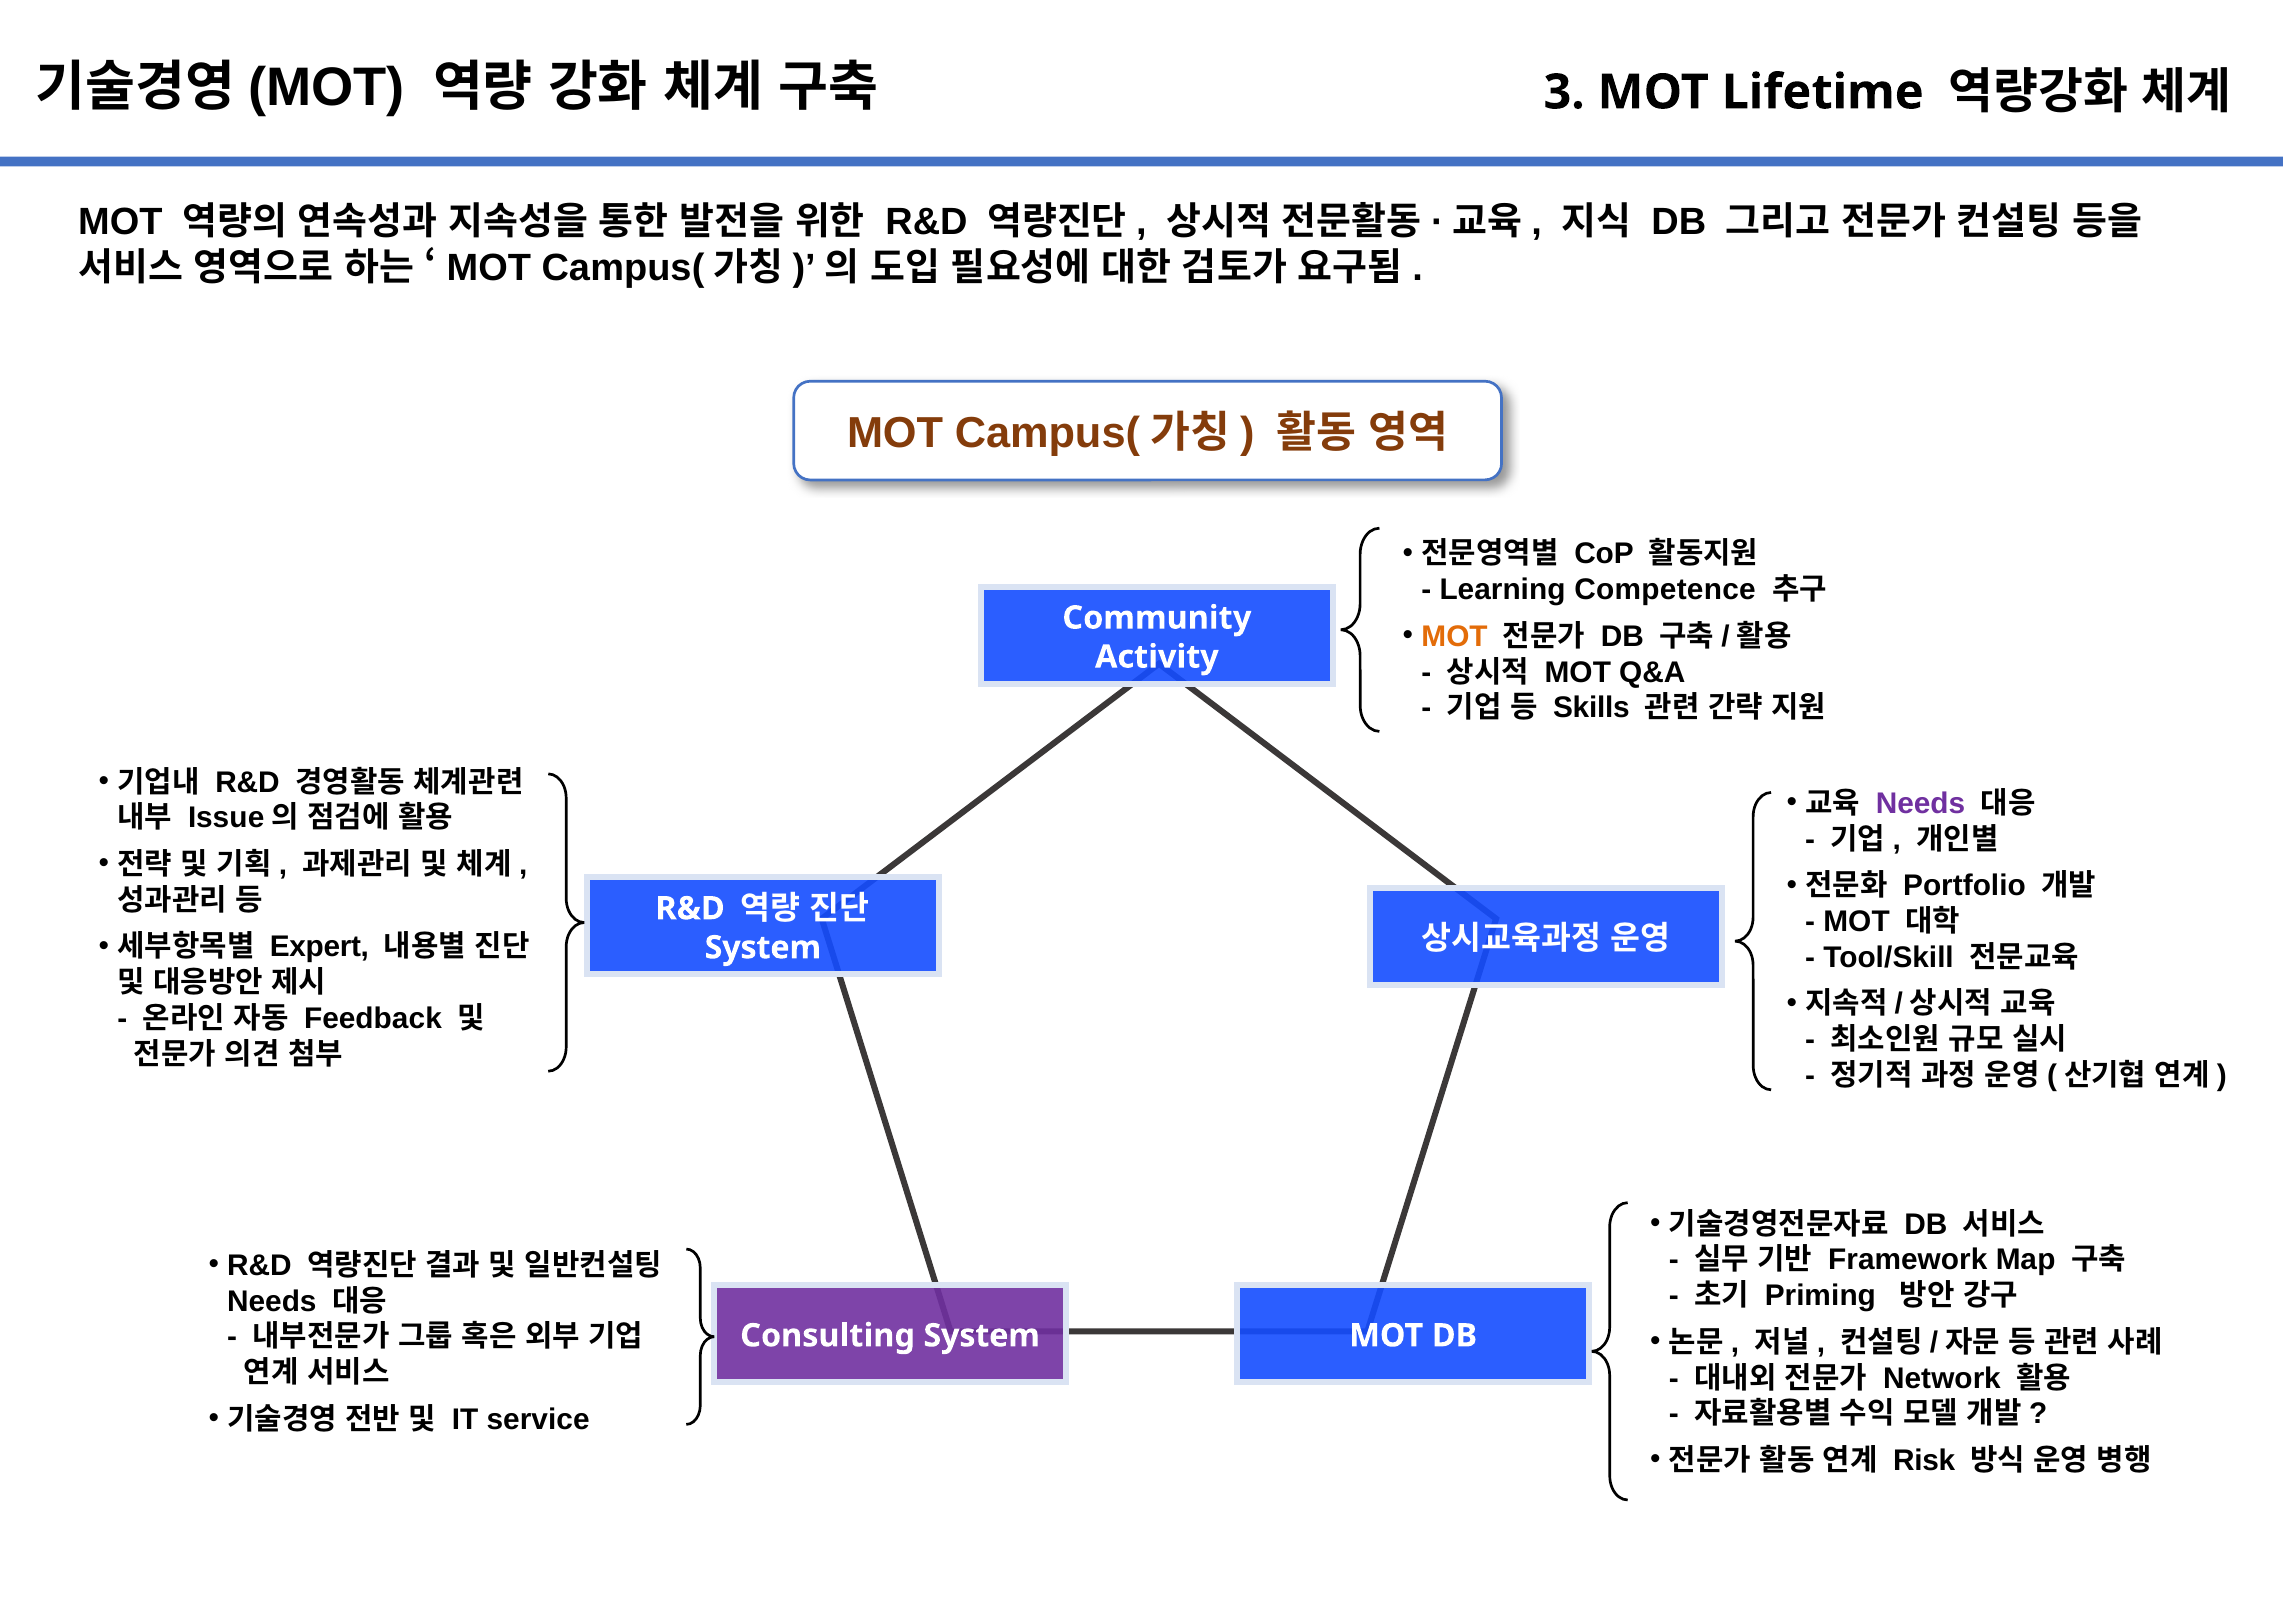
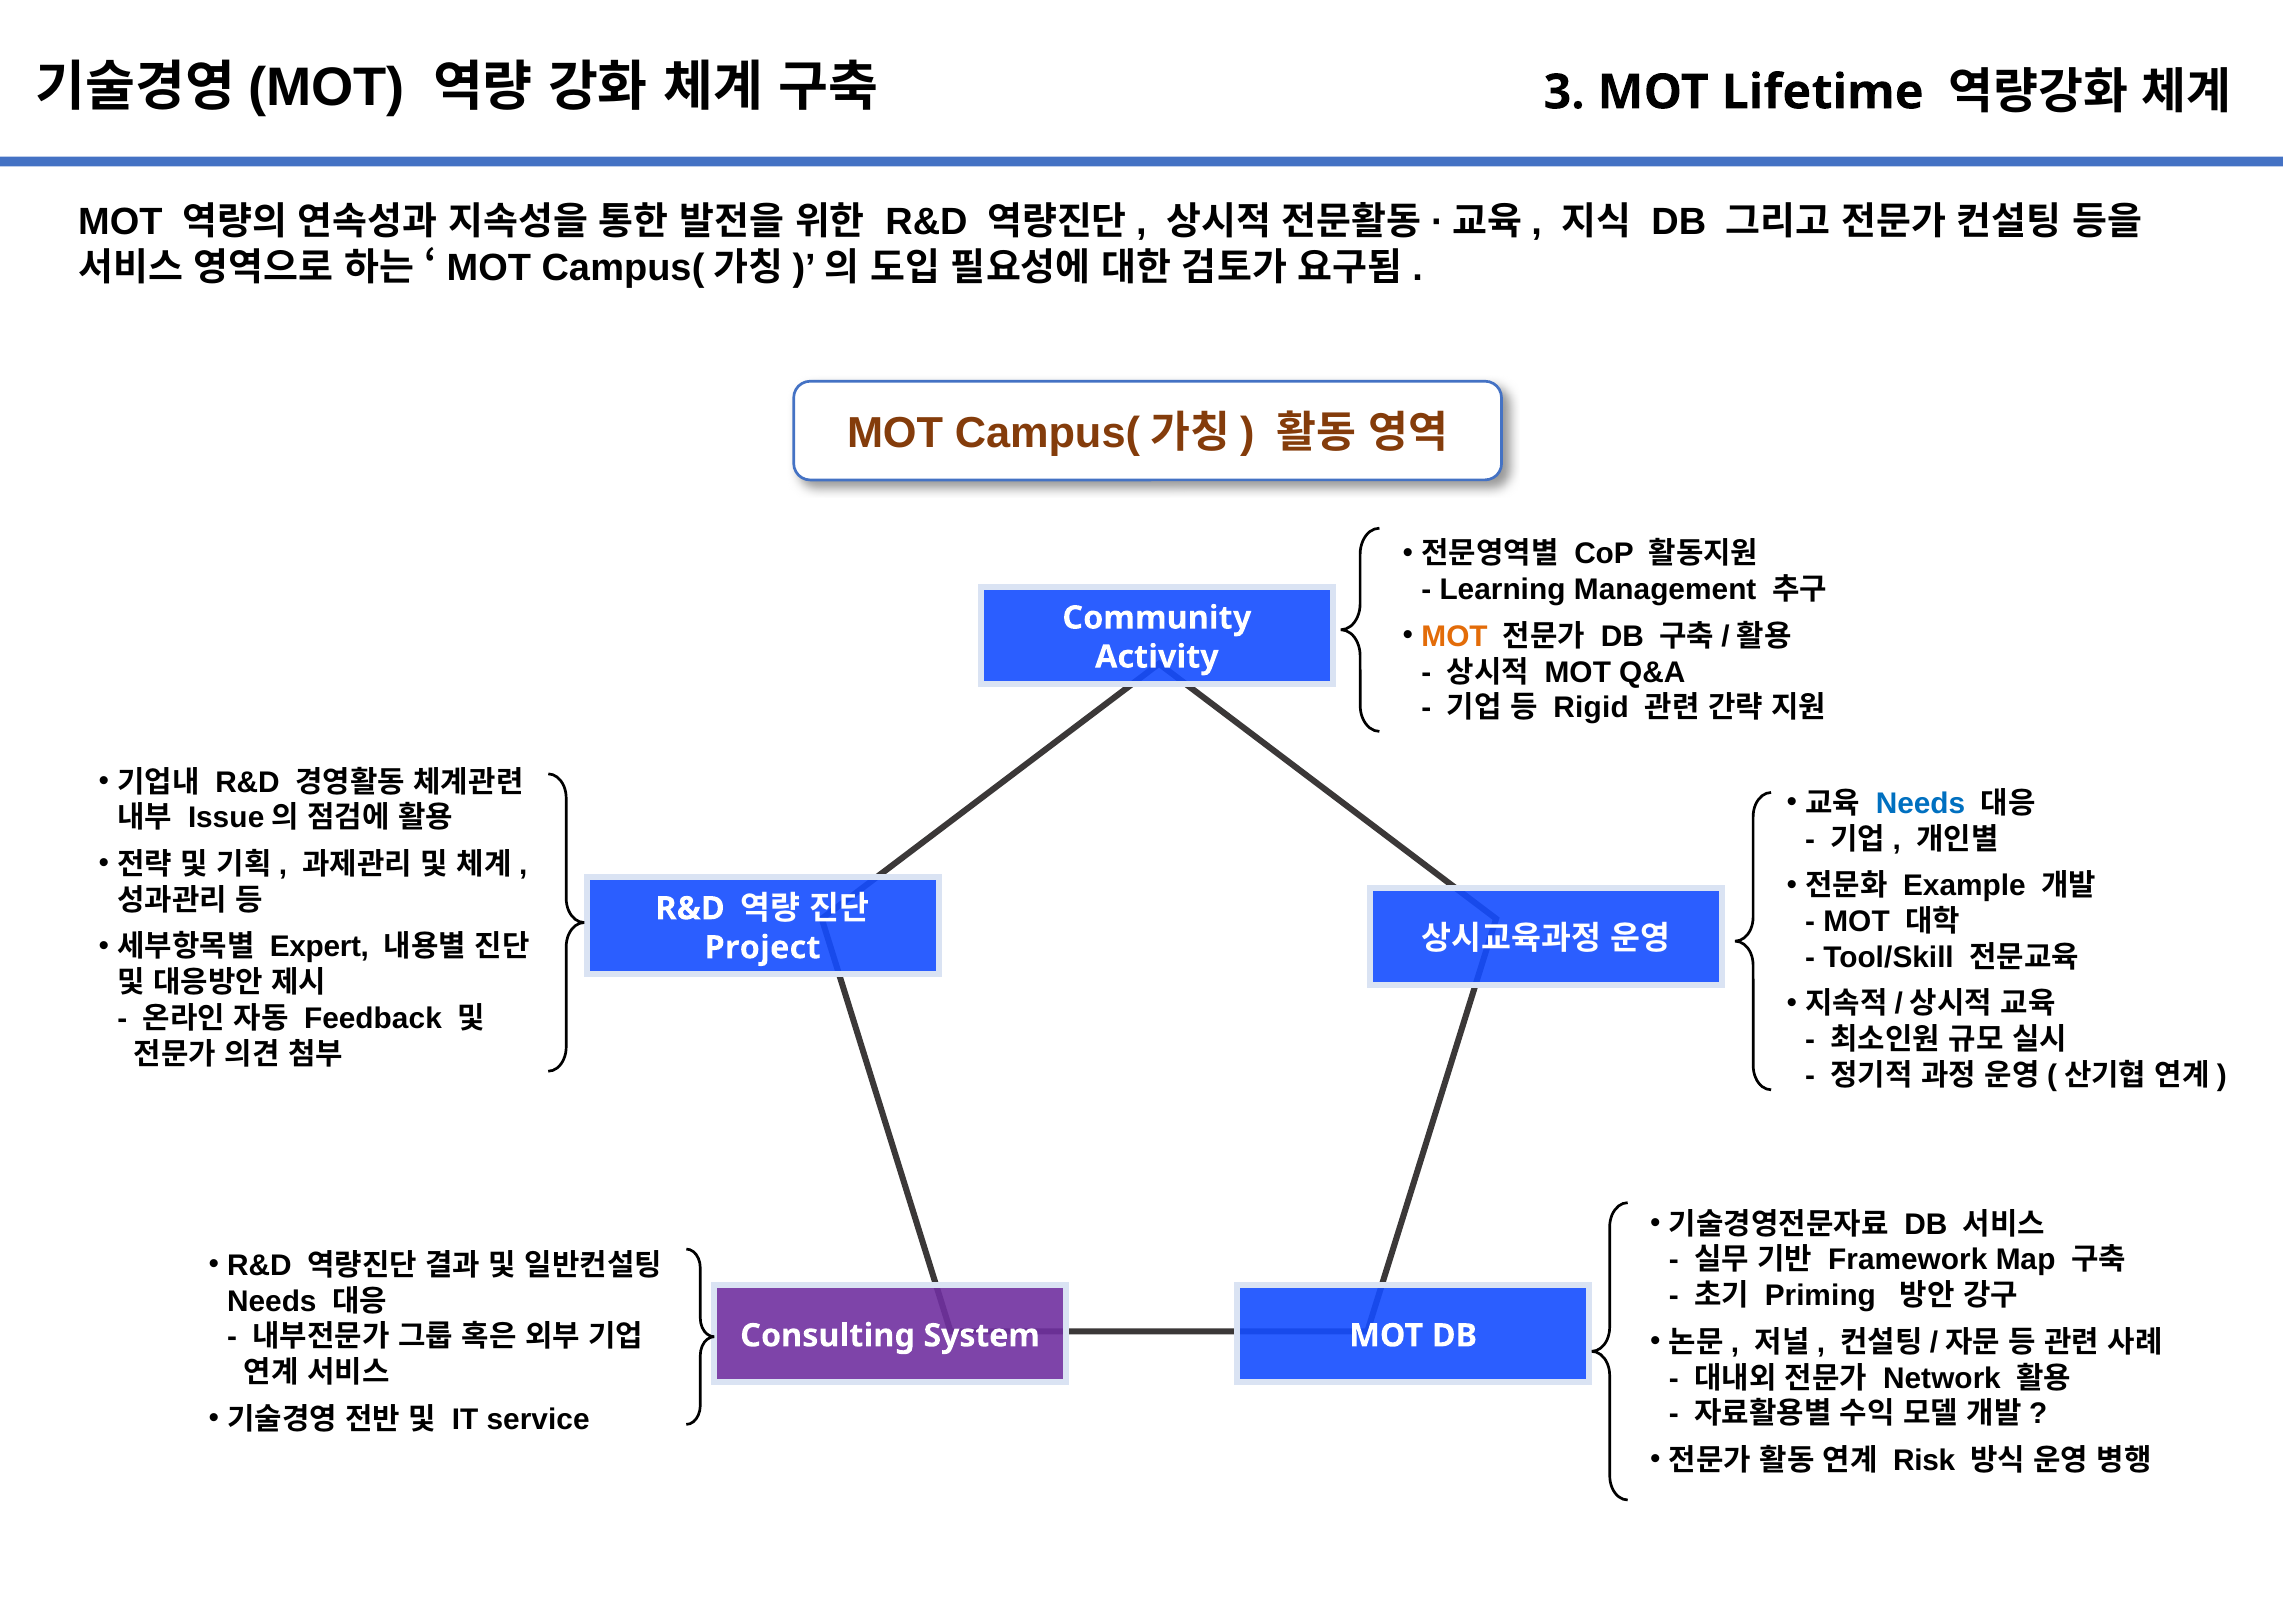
Competence: Competence -> Management (1665, 590)
Skills: Skills -> Rigid (1591, 708)
Needs colour: purple -> blue (1921, 804)
Portfolio: Portfolio -> Example (1964, 886)
System: System -> Project (763, 948)
